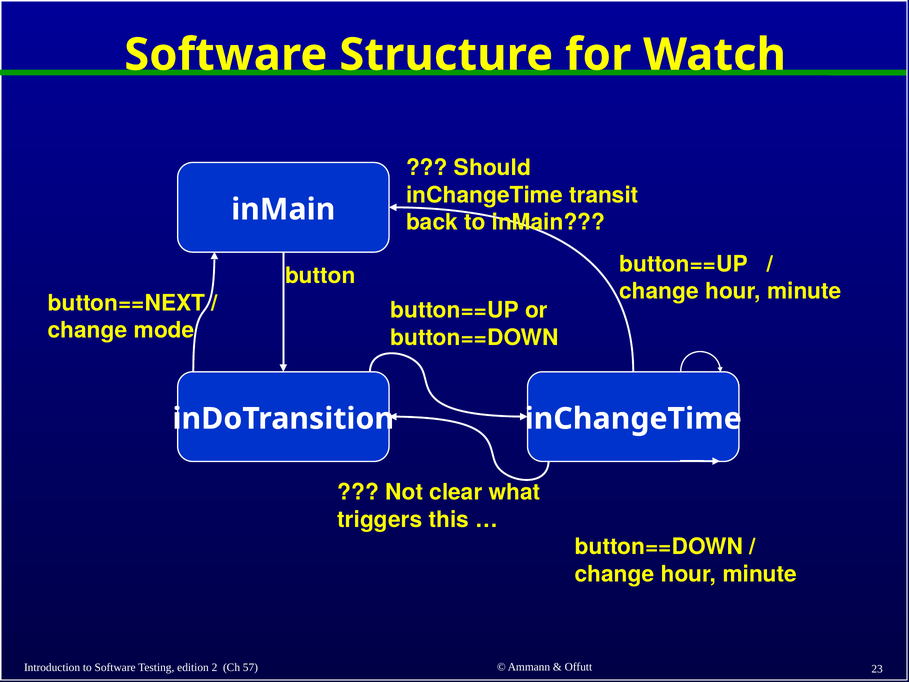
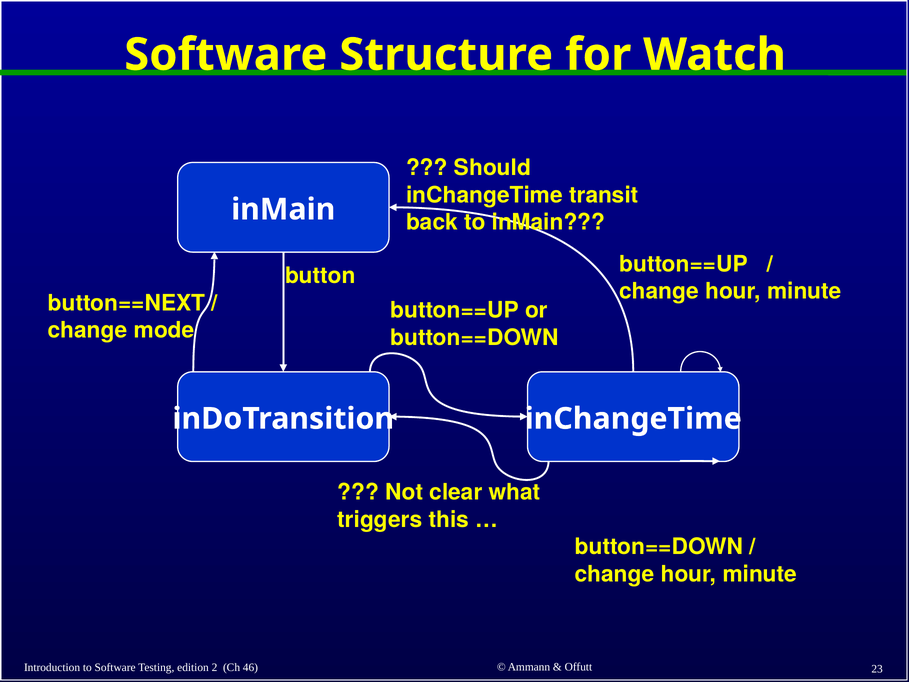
57: 57 -> 46 (250, 667)
